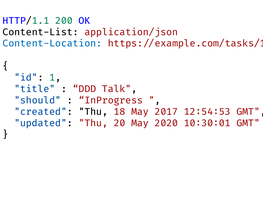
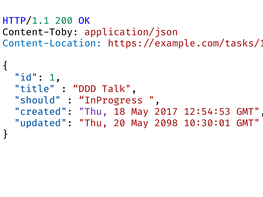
Content-List: Content-List -> Content-Toby (41, 32)
Thu colour: black -> purple (93, 112)
2020: 2020 -> 2098 (166, 123)
